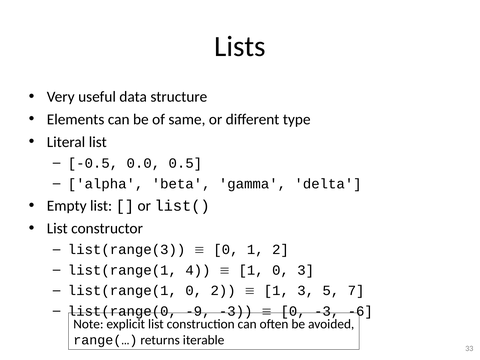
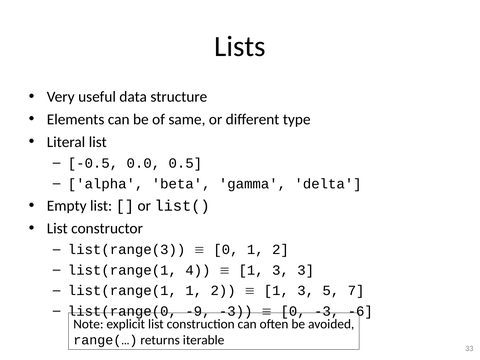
0: 0 -> 3 (280, 270)
list(range(1 0: 0 -> 1 (194, 291)
